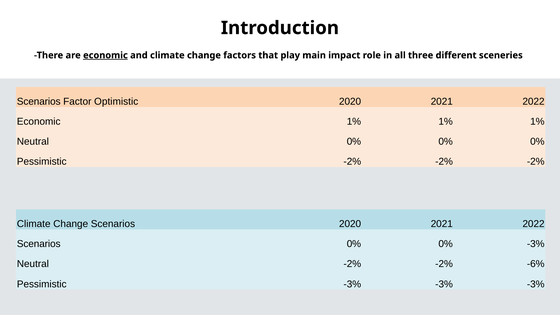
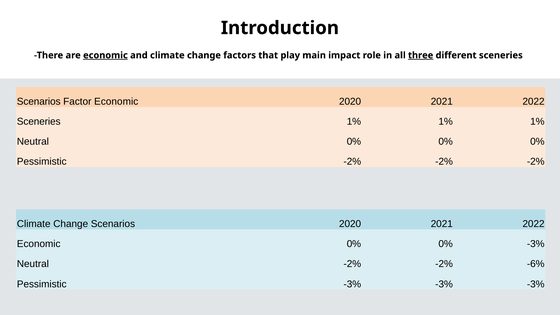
three underline: none -> present (421, 55)
Factor Optimistic: Optimistic -> Economic (116, 102)
Economic: Economic -> Sceneries (39, 122)
Scenarios: Scenarios -> Economic (39, 244)
